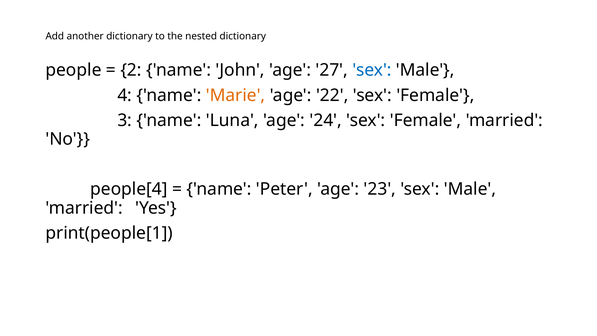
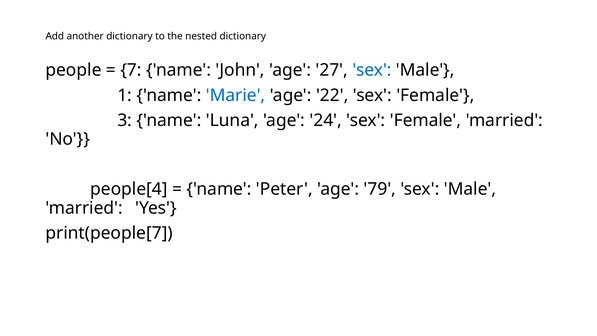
2: 2 -> 7 (131, 70)
4: 4 -> 1 (125, 95)
Marie colour: orange -> blue (236, 95)
23: 23 -> 79 (380, 189)
print(people[1: print(people[1 -> print(people[7 (109, 233)
